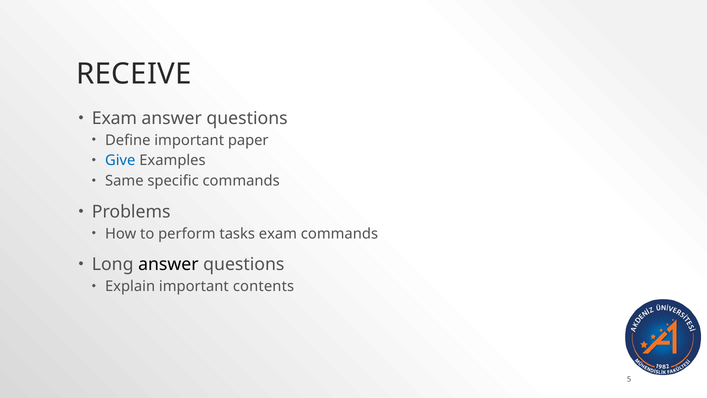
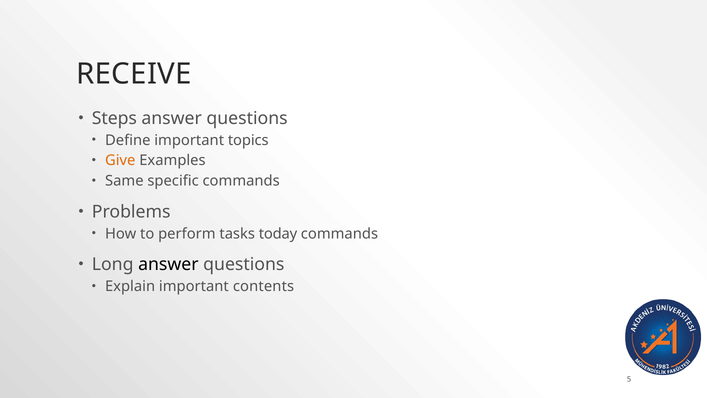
Exam: Exam -> Steps (114, 118)
paper: paper -> topics (248, 140)
Give colour: blue -> orange (120, 160)
tasks exam: exam -> today (278, 234)
